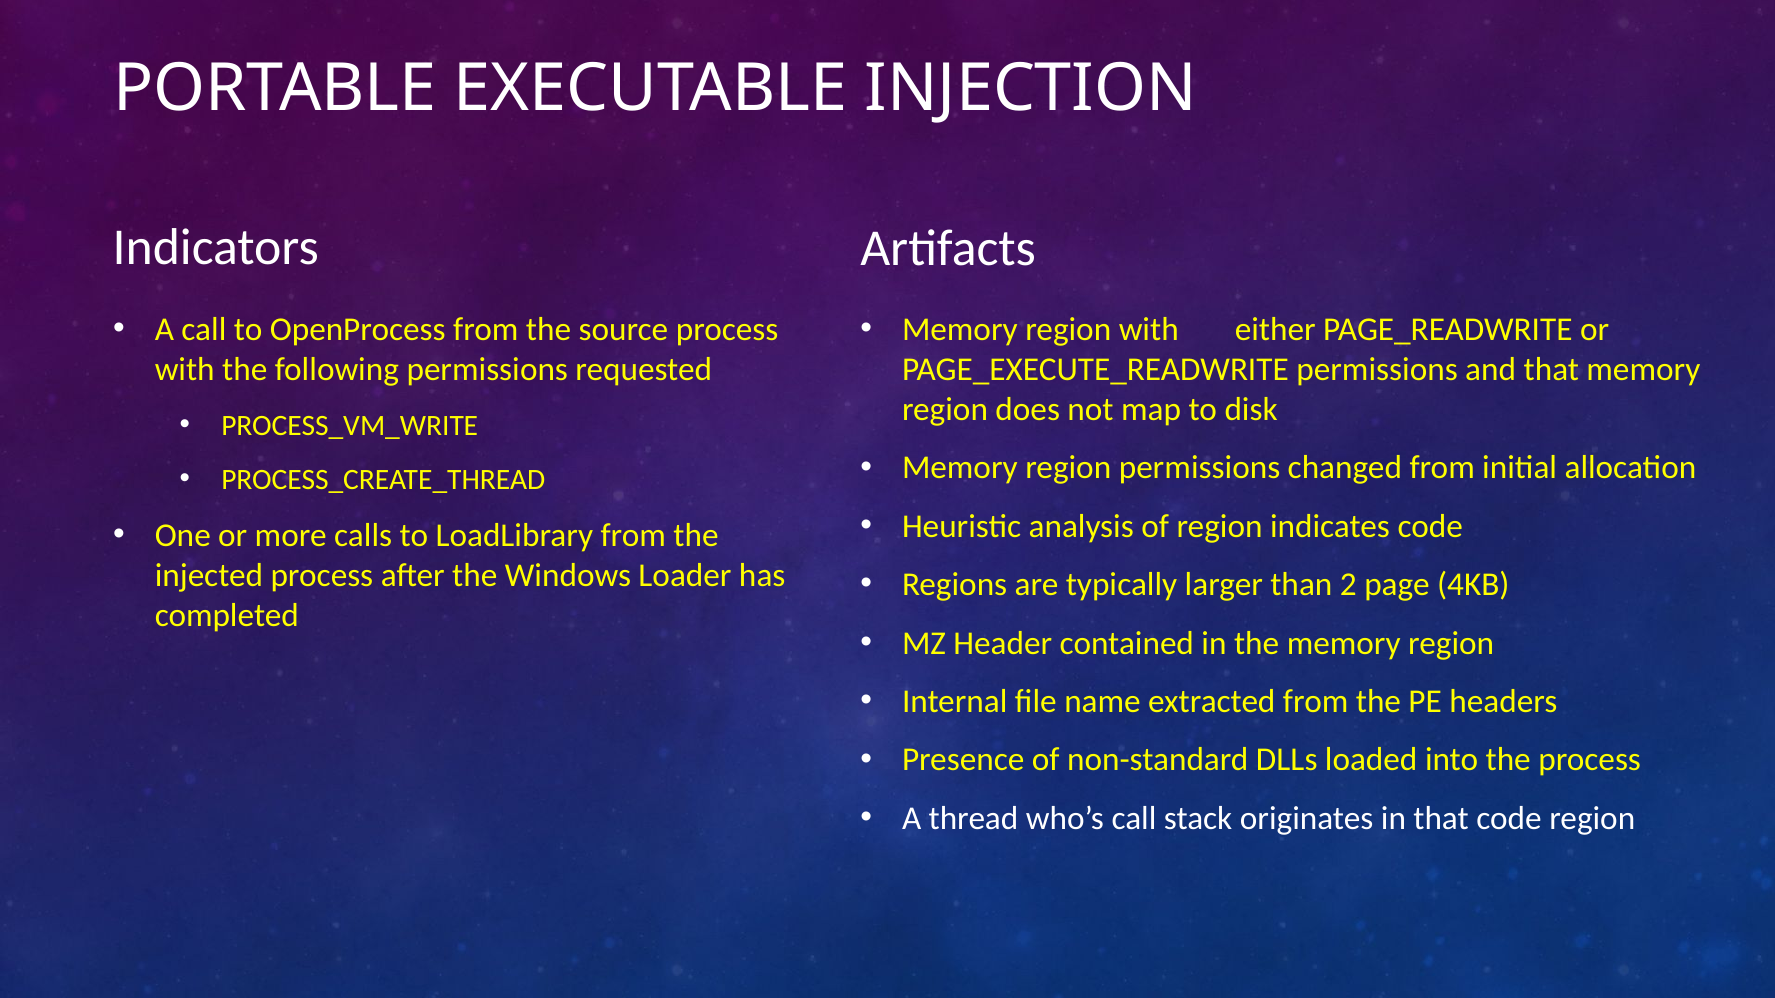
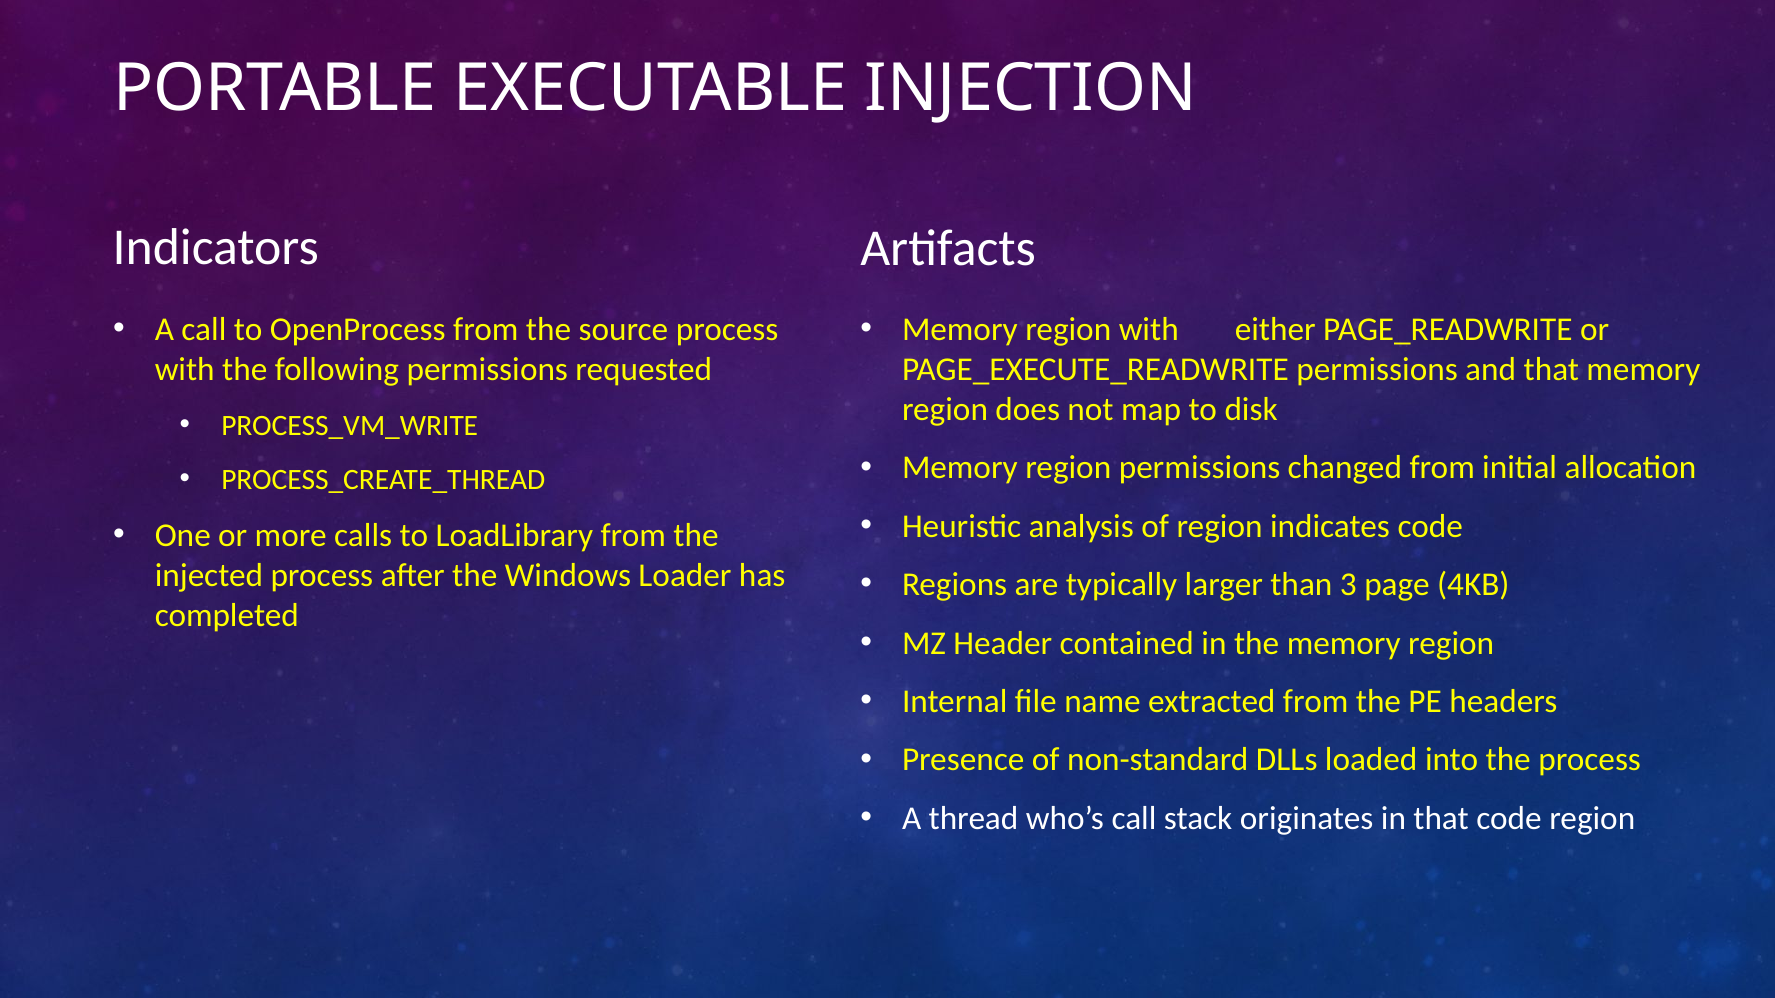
2: 2 -> 3 (1348, 585)
